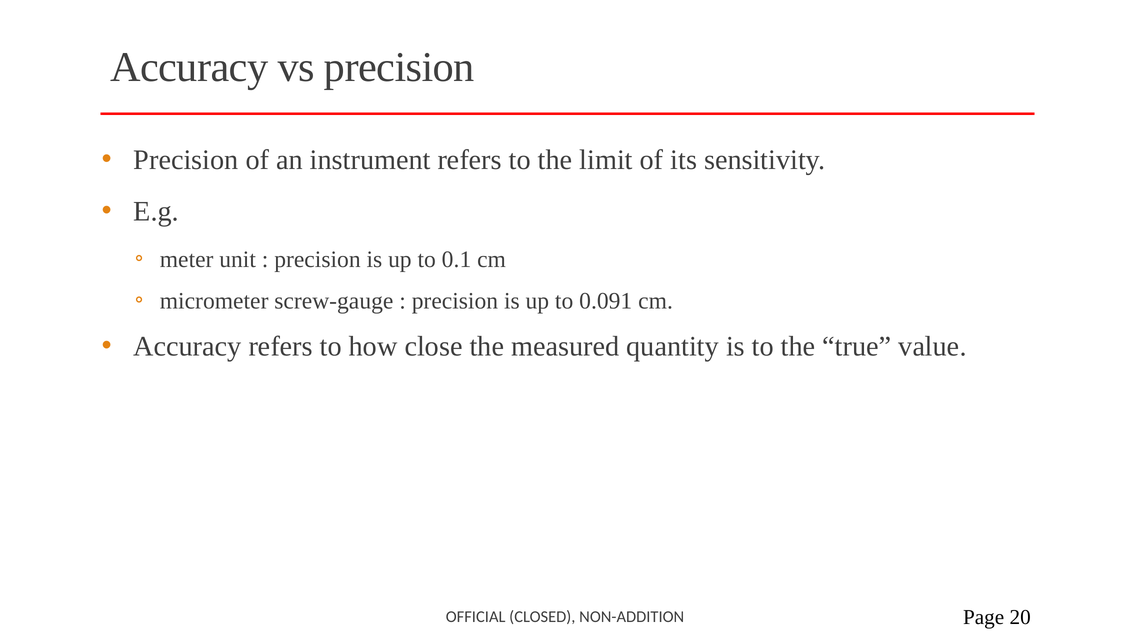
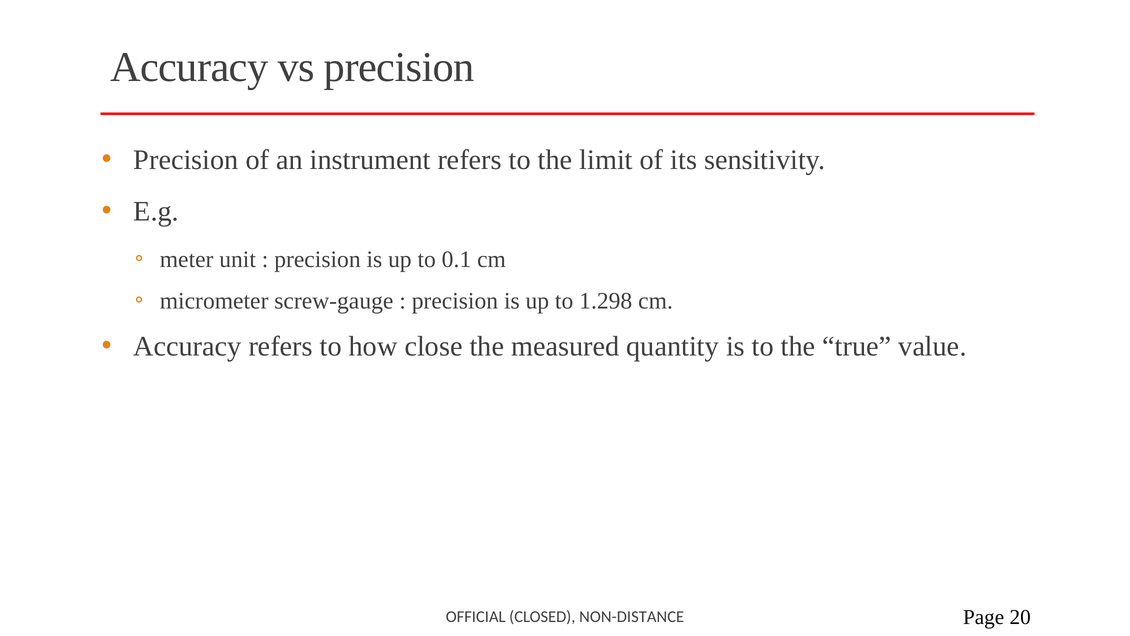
0.091: 0.091 -> 1.298 (606, 301)
NON-ADDITION: NON-ADDITION -> NON-DISTANCE (632, 617)
